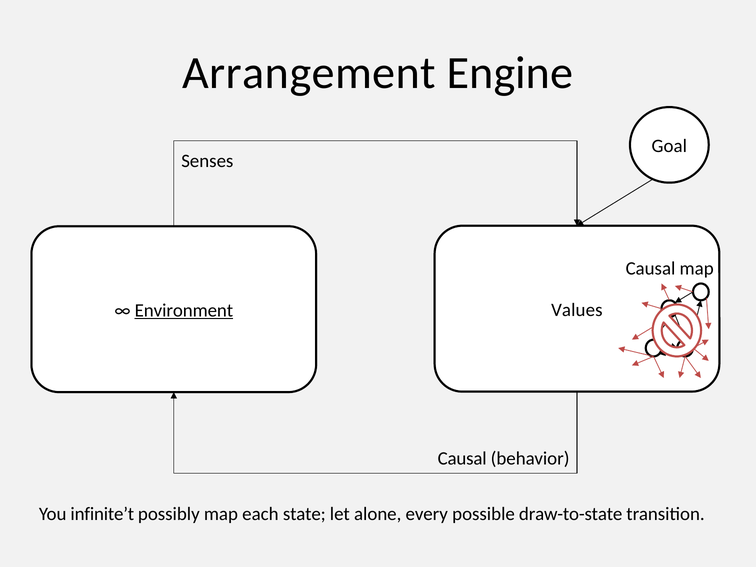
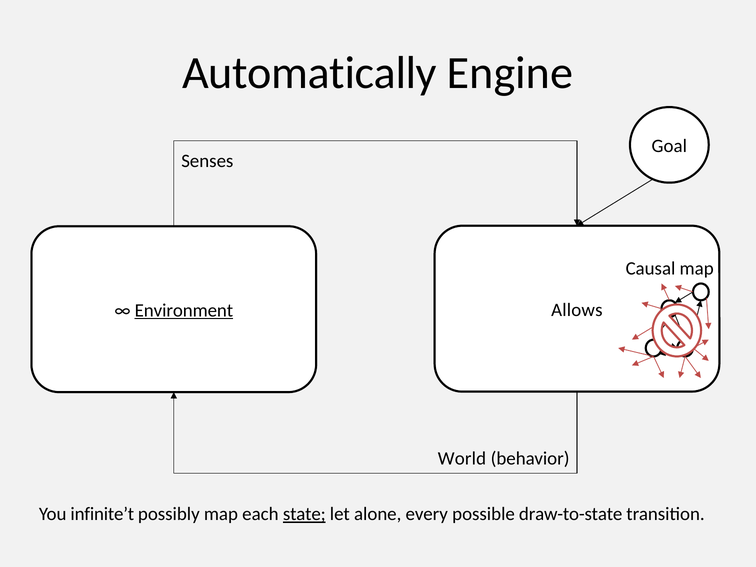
Arrangement: Arrangement -> Automatically (309, 73)
Values: Values -> Allows (577, 310)
Causal: Causal -> World (462, 458)
state underline: none -> present (304, 514)
